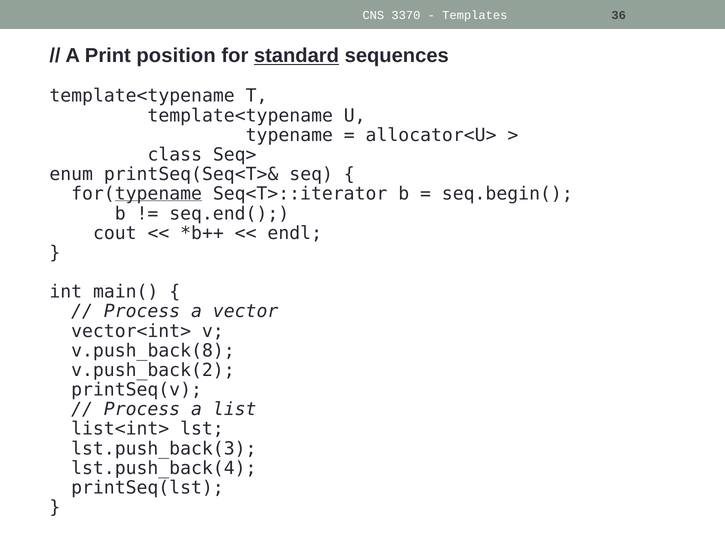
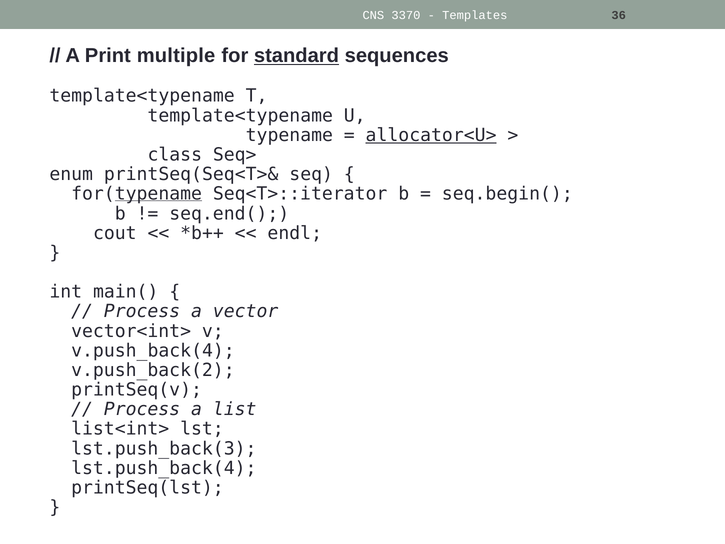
position: position -> multiple (176, 56)
allocator<U> underline: none -> present (431, 135)
v.push_back(8: v.push_back(8 -> v.push_back(4 (153, 350)
